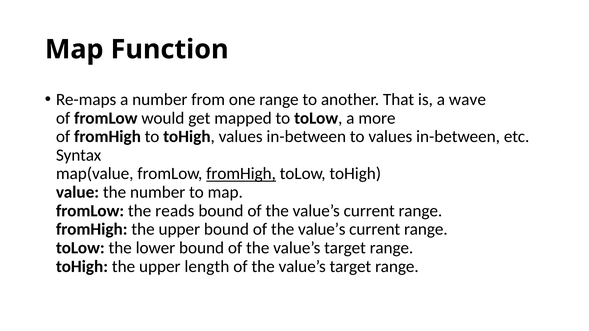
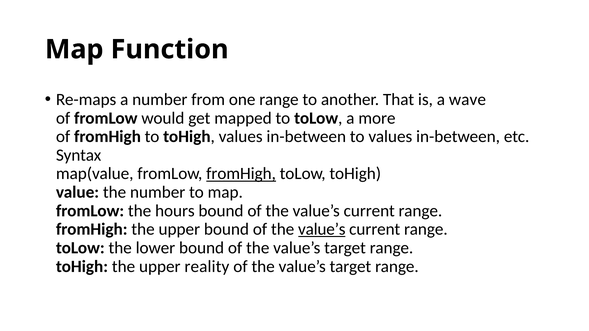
reads: reads -> hours (175, 211)
value’s underline: none -> present (322, 229)
length: length -> reality (207, 267)
